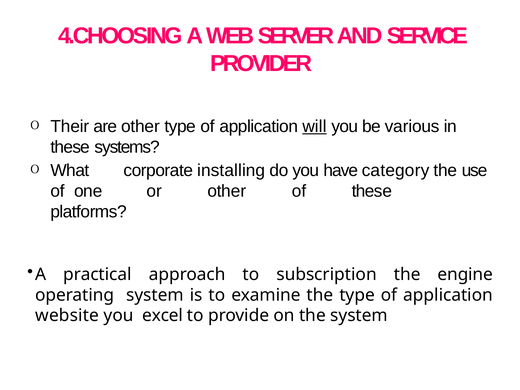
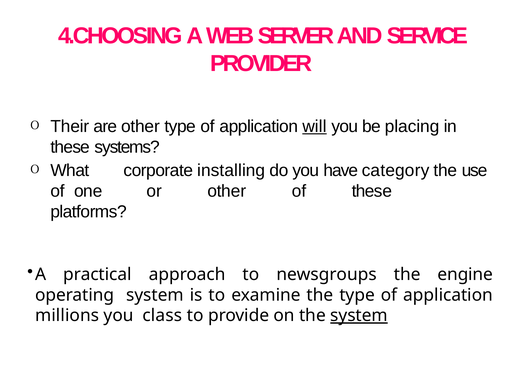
various: various -> placing (412, 126)
subscription: subscription -> newsgroups (327, 274)
website: website -> millions (67, 316)
excel: excel -> class (162, 316)
system underline: none -> present (359, 316)
